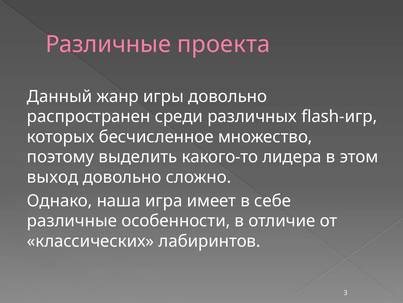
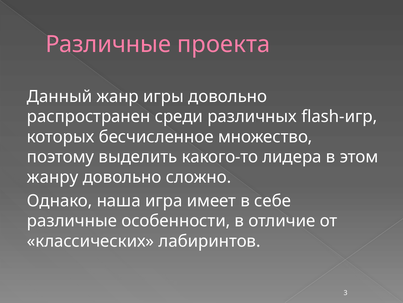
выход: выход -> жанру (53, 177)
